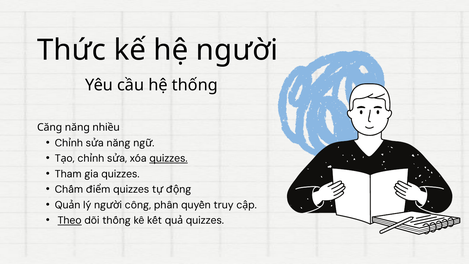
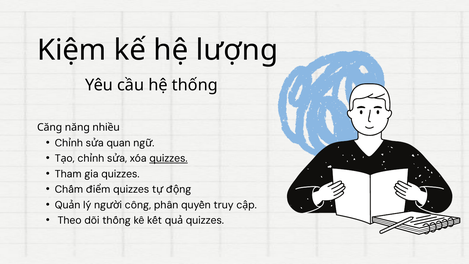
Thức: Thức -> Kiệm (72, 50)
người: người -> lượng (237, 50)
năng: năng -> quan (119, 143)
Theo underline: present -> none (70, 220)
